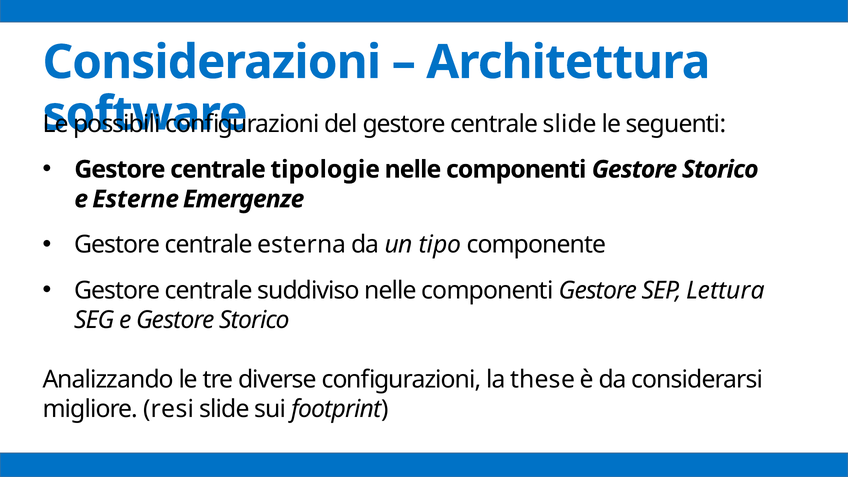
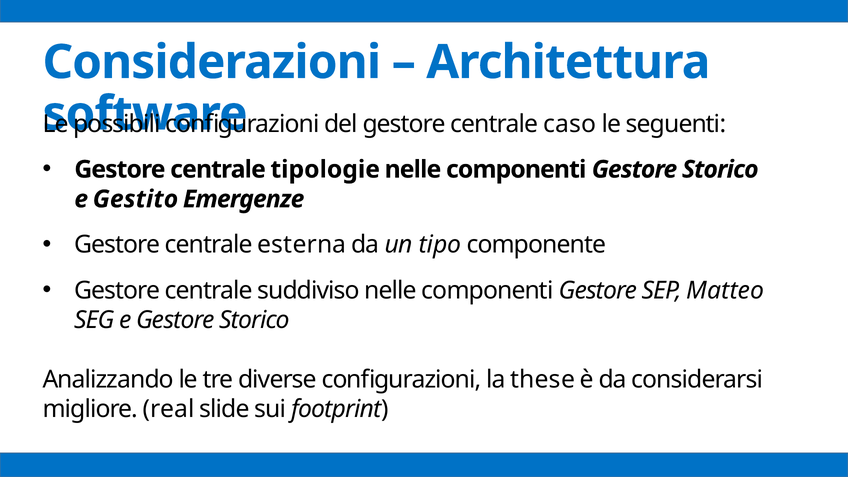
centrale slide: slide -> caso (570, 124)
Esterne: Esterne -> Gestito (135, 199)
Lettura: Lettura -> Matteo (725, 290)
resi: resi -> real (169, 409)
